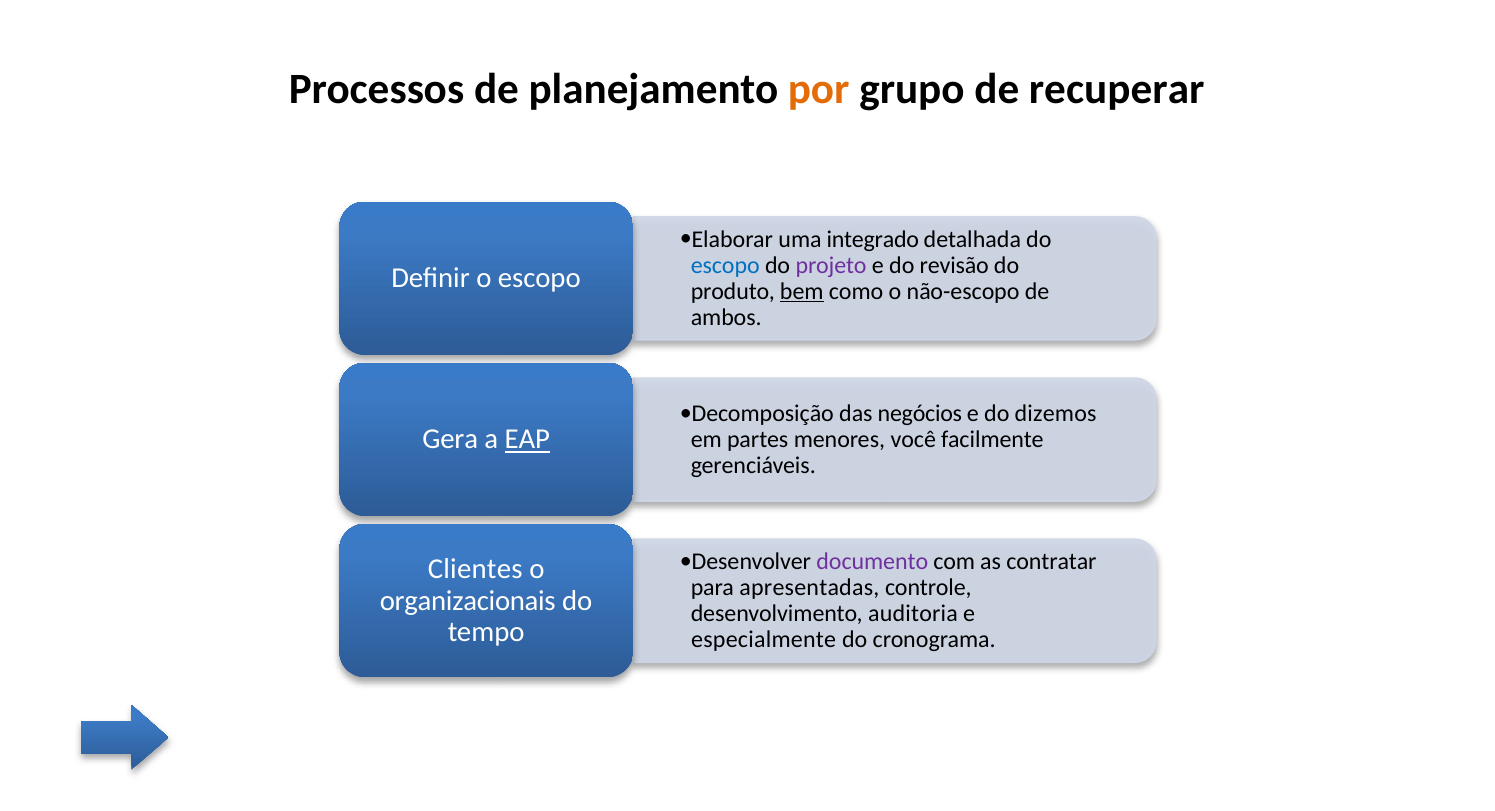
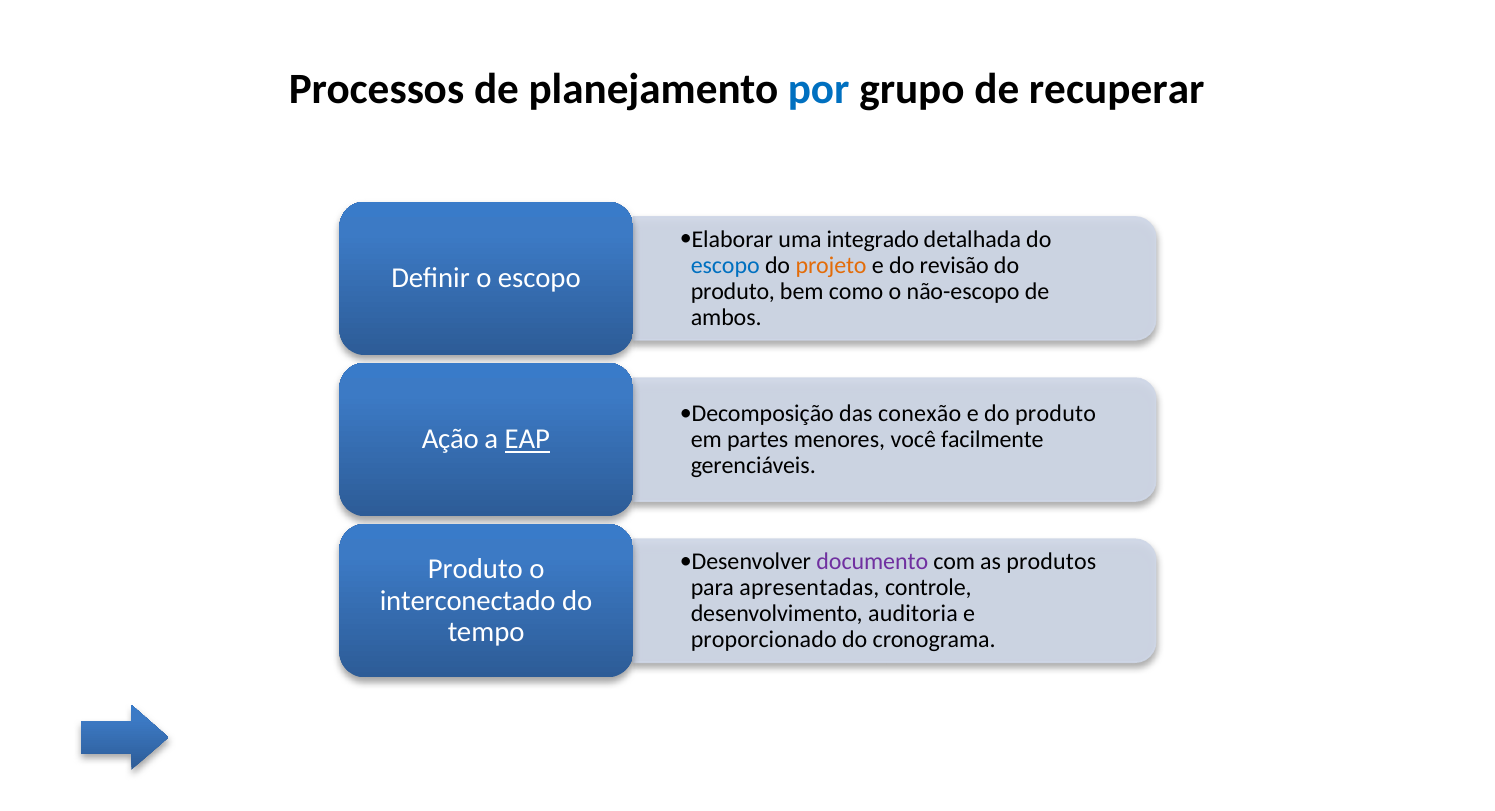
por colour: orange -> blue (819, 89)
projeto colour: purple -> orange (831, 265)
bem underline: present -> none (802, 291)
negócios: negócios -> conexão (920, 413)
e do dizemos: dizemos -> produto (1056, 413)
Gera: Gera -> Ação (450, 439)
contratar: contratar -> produtos (1051, 561)
Clientes: Clientes -> Produto (475, 569)
organizacionais: organizacionais -> interconectado (468, 600)
especialmente: especialmente -> proporcionado (764, 639)
